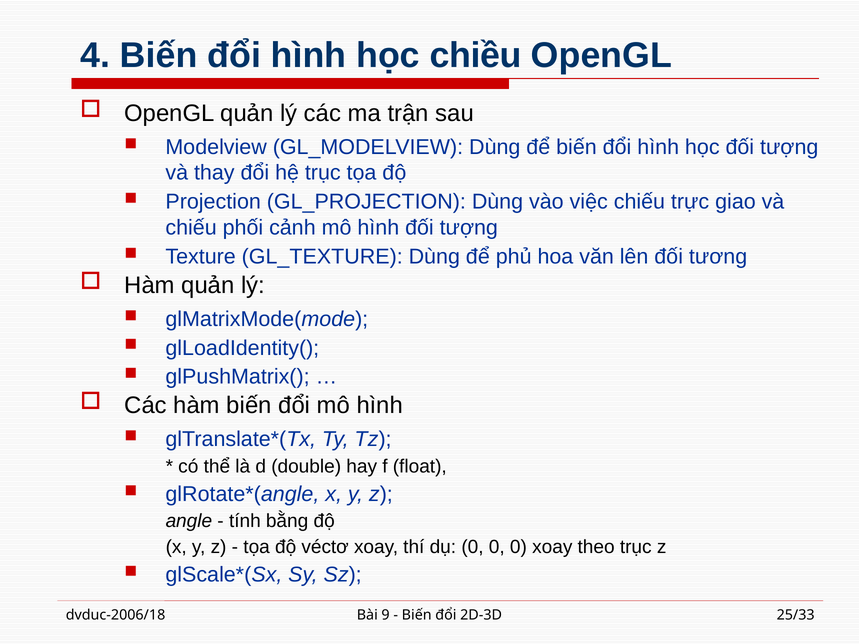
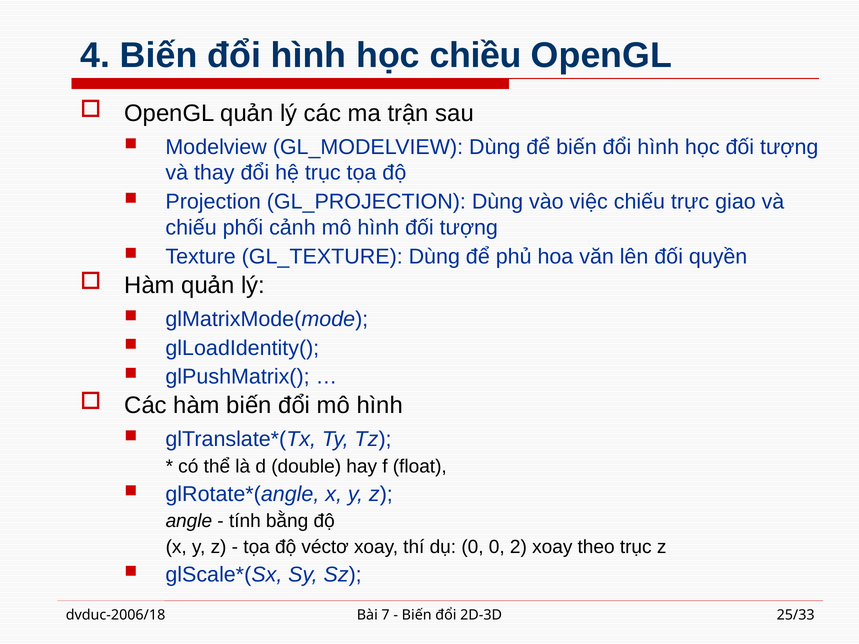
tương: tương -> quyền (718, 257)
0 0 0: 0 -> 2 (518, 547)
9: 9 -> 7 (386, 615)
